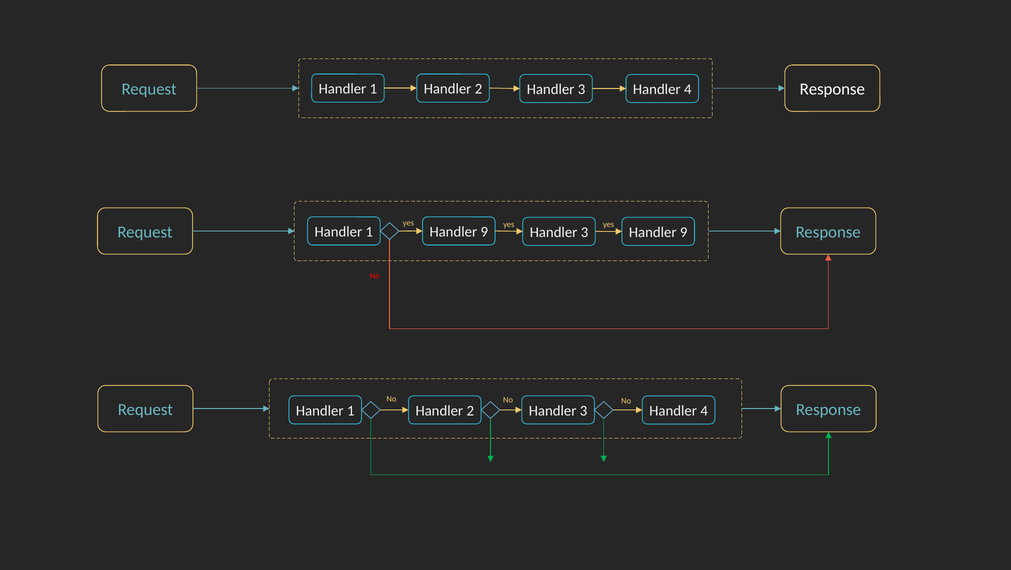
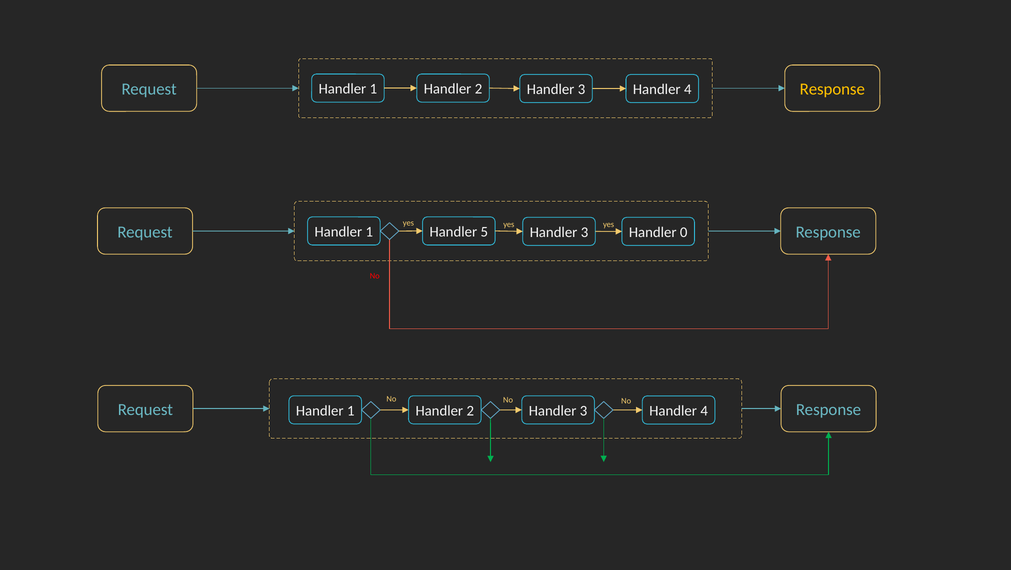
Response colour: white -> yellow (832, 89)
1 Handler 9: 9 -> 5 (484, 232)
3 Handler 9: 9 -> 0 (684, 232)
